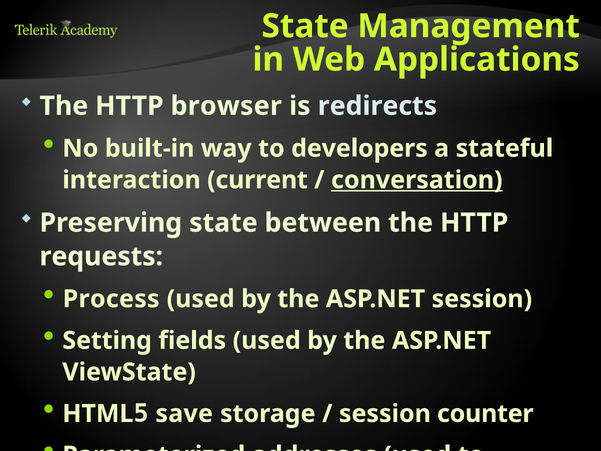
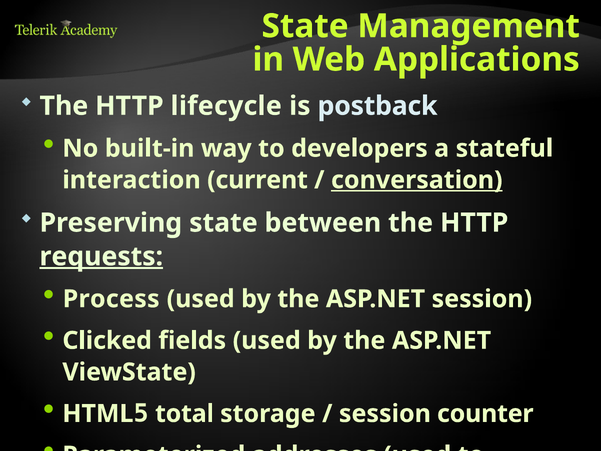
browser: browser -> lifecycle (226, 106)
redirects: redirects -> postback (378, 106)
requests underline: none -> present (101, 256)
Setting: Setting -> Clicked (107, 340)
save: save -> total (184, 414)
